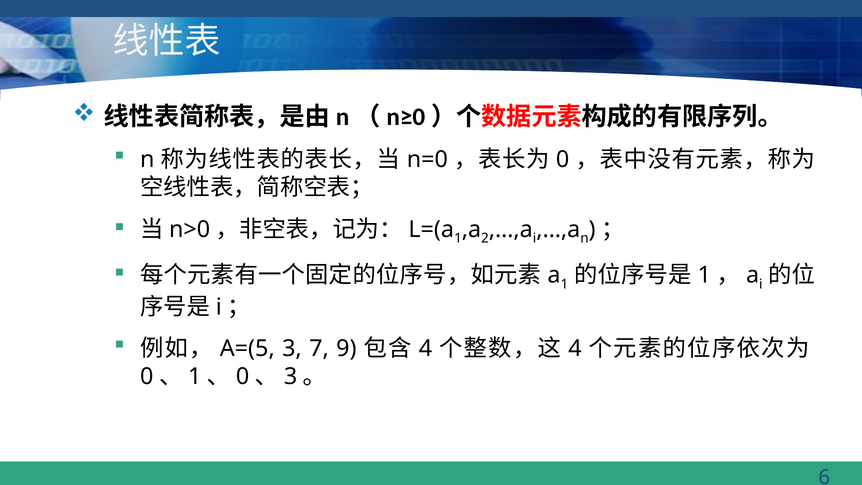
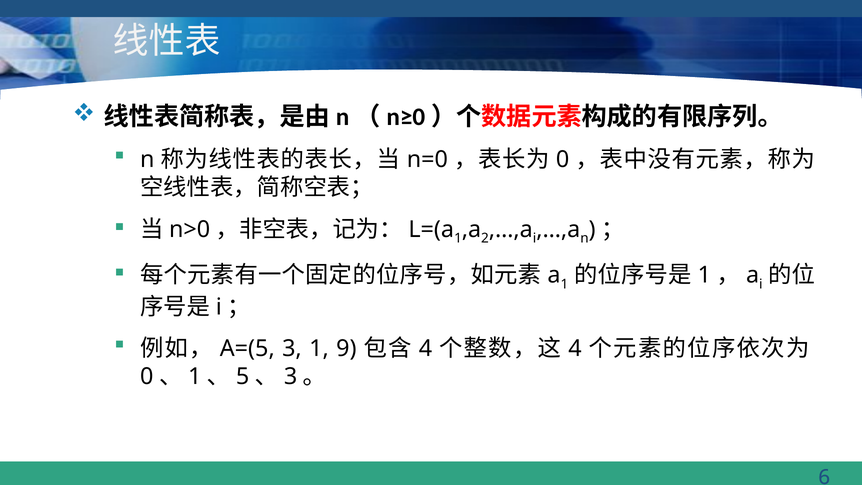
3 7: 7 -> 1 (319, 349)
0: 0 -> 5 (243, 377)
